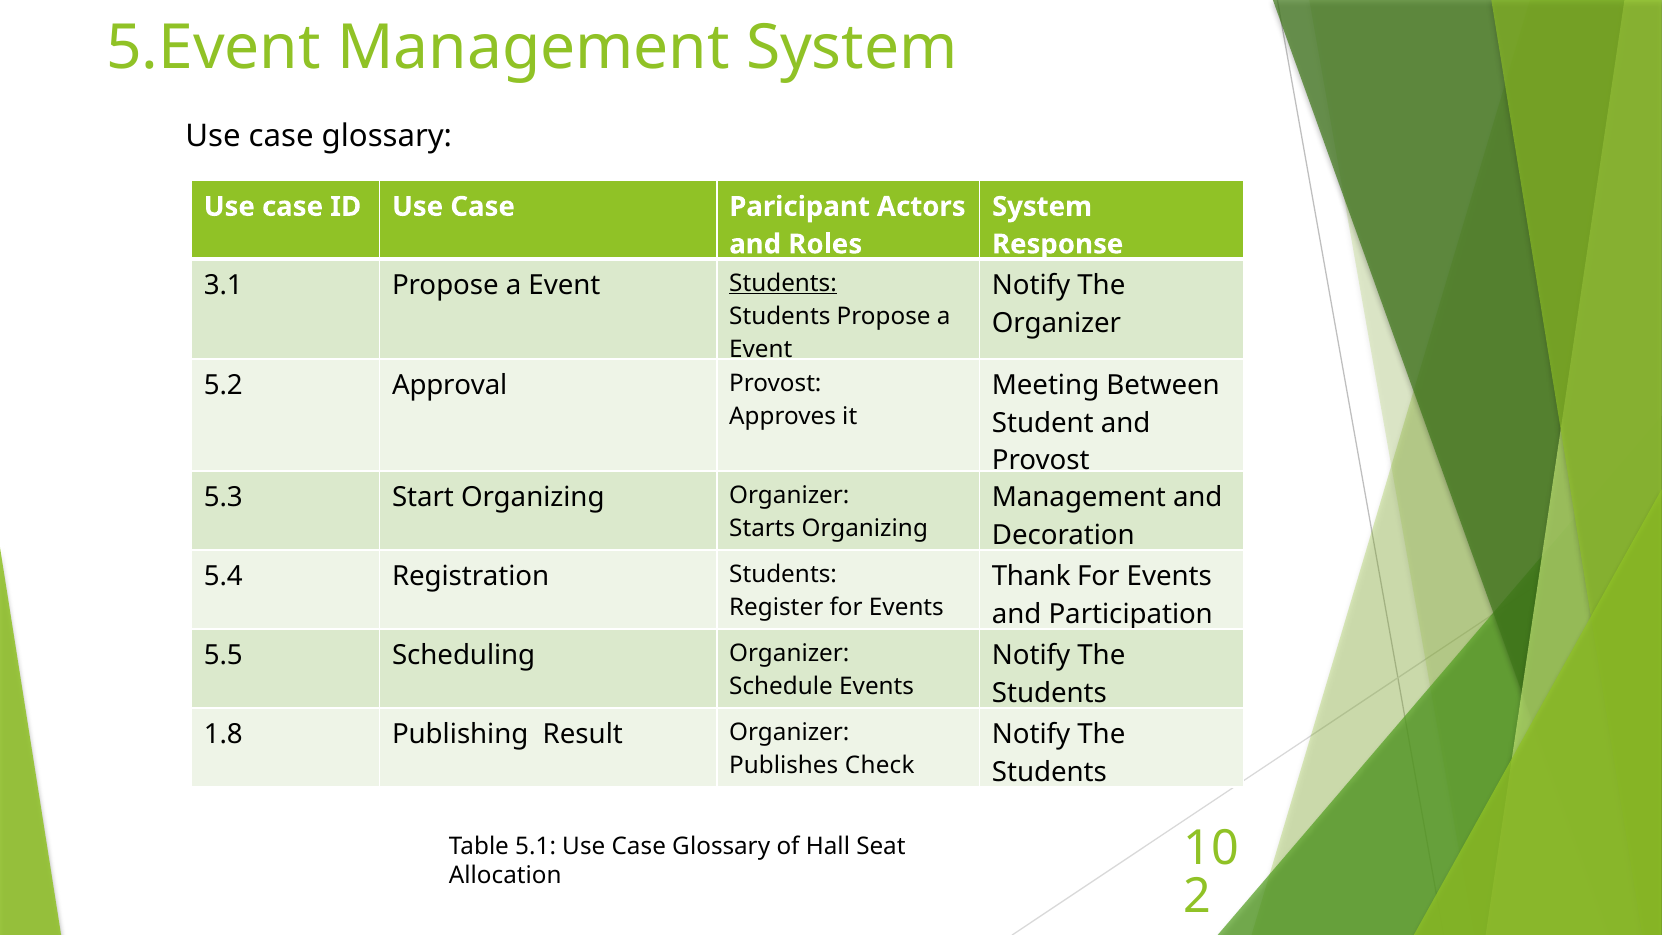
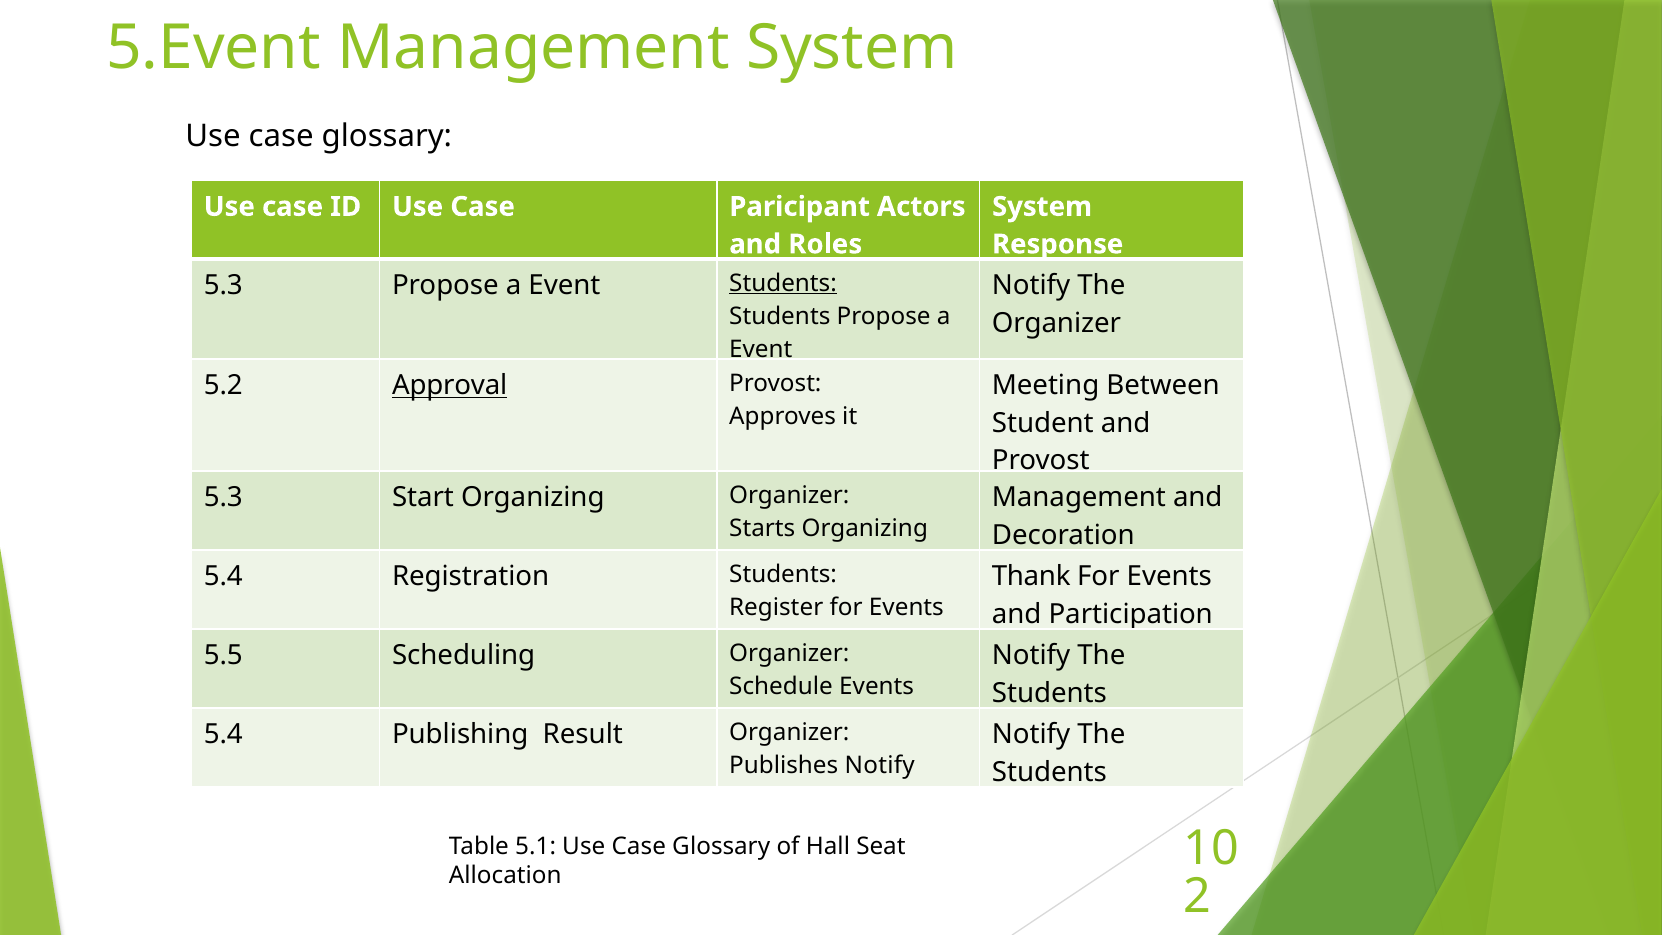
3.1: 3.1 -> 5.3 (223, 286)
Approval underline: none -> present (450, 385)
1.8: 1.8 -> 5.4 (223, 734)
Publishes Check: Check -> Notify (880, 765)
